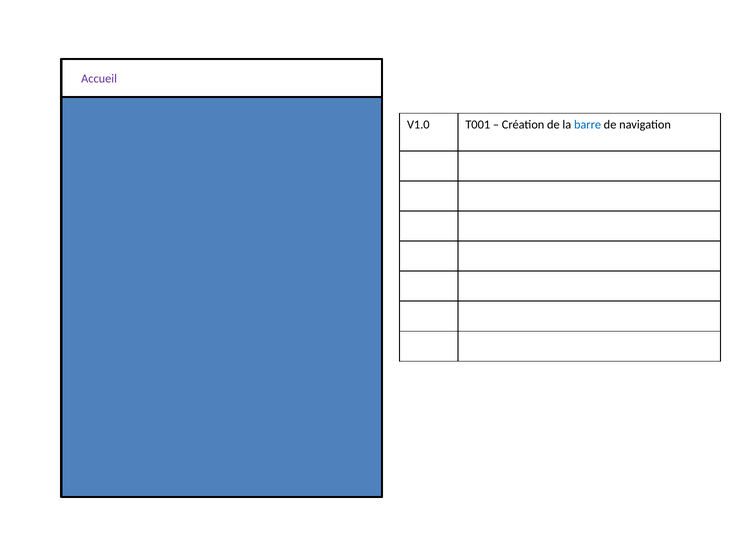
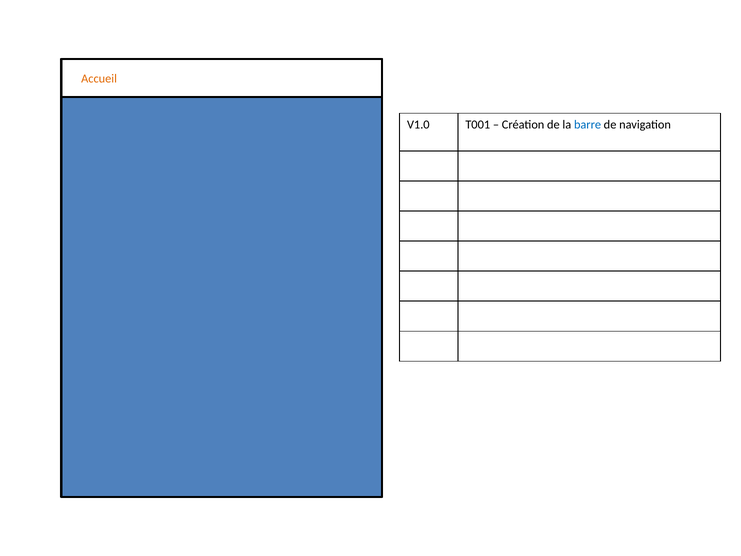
Accueil colour: purple -> orange (99, 79)
